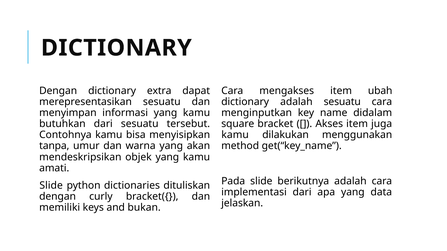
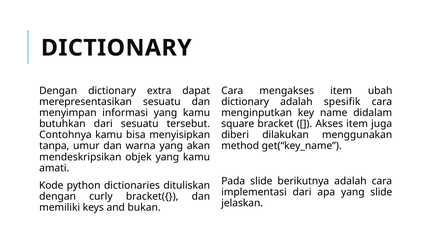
adalah sesuatu: sesuatu -> spesifik (342, 102)
kamu: kamu -> diberi (235, 135)
Slide: Slide -> Kode (51, 186)
yang data: data -> slide (381, 192)
